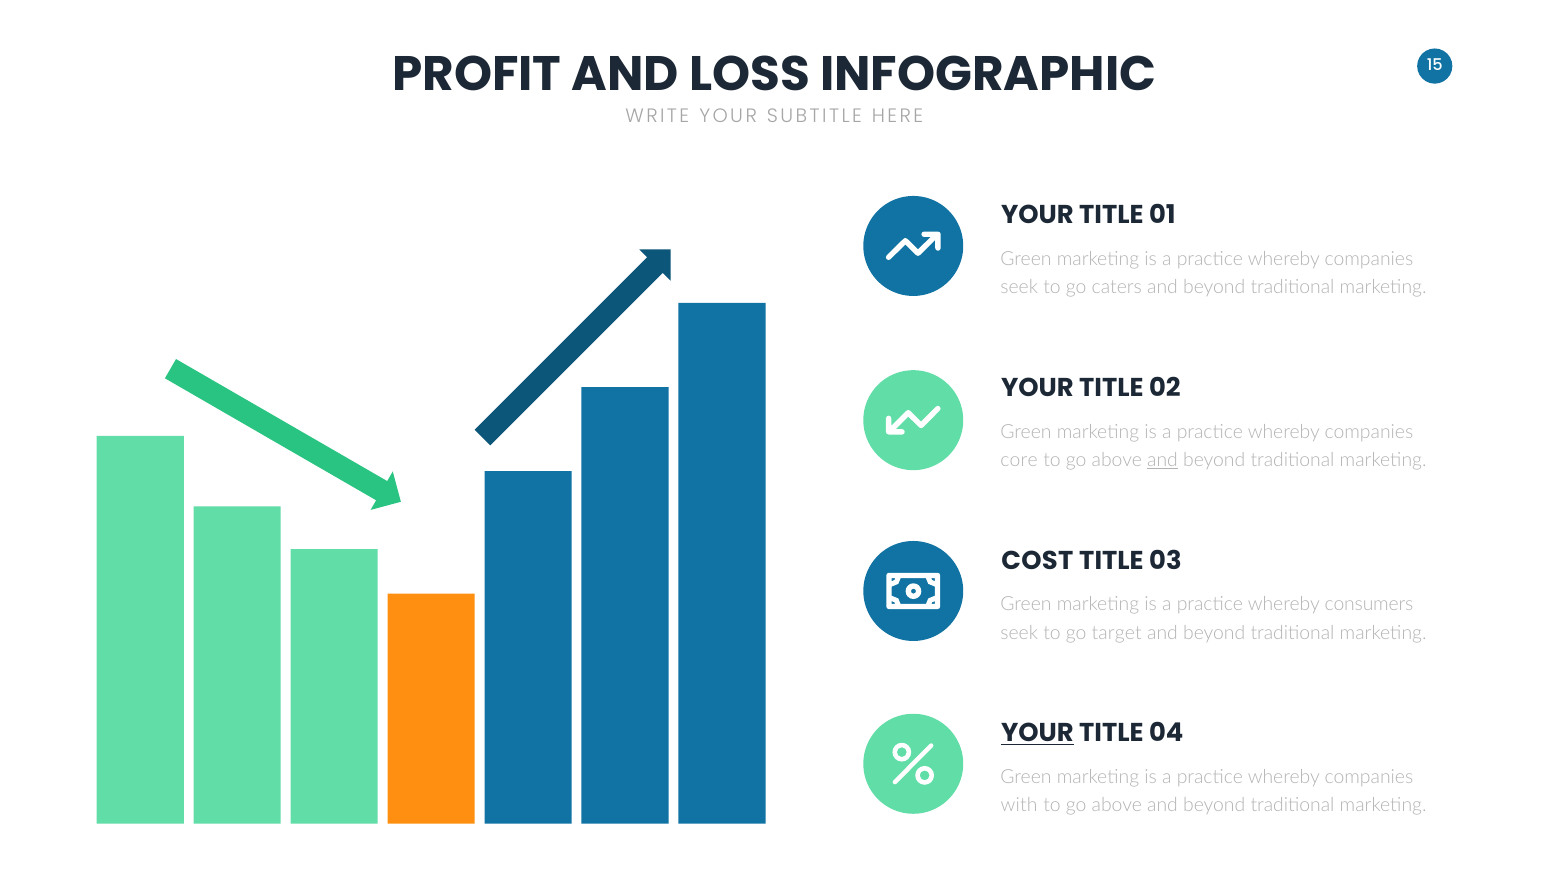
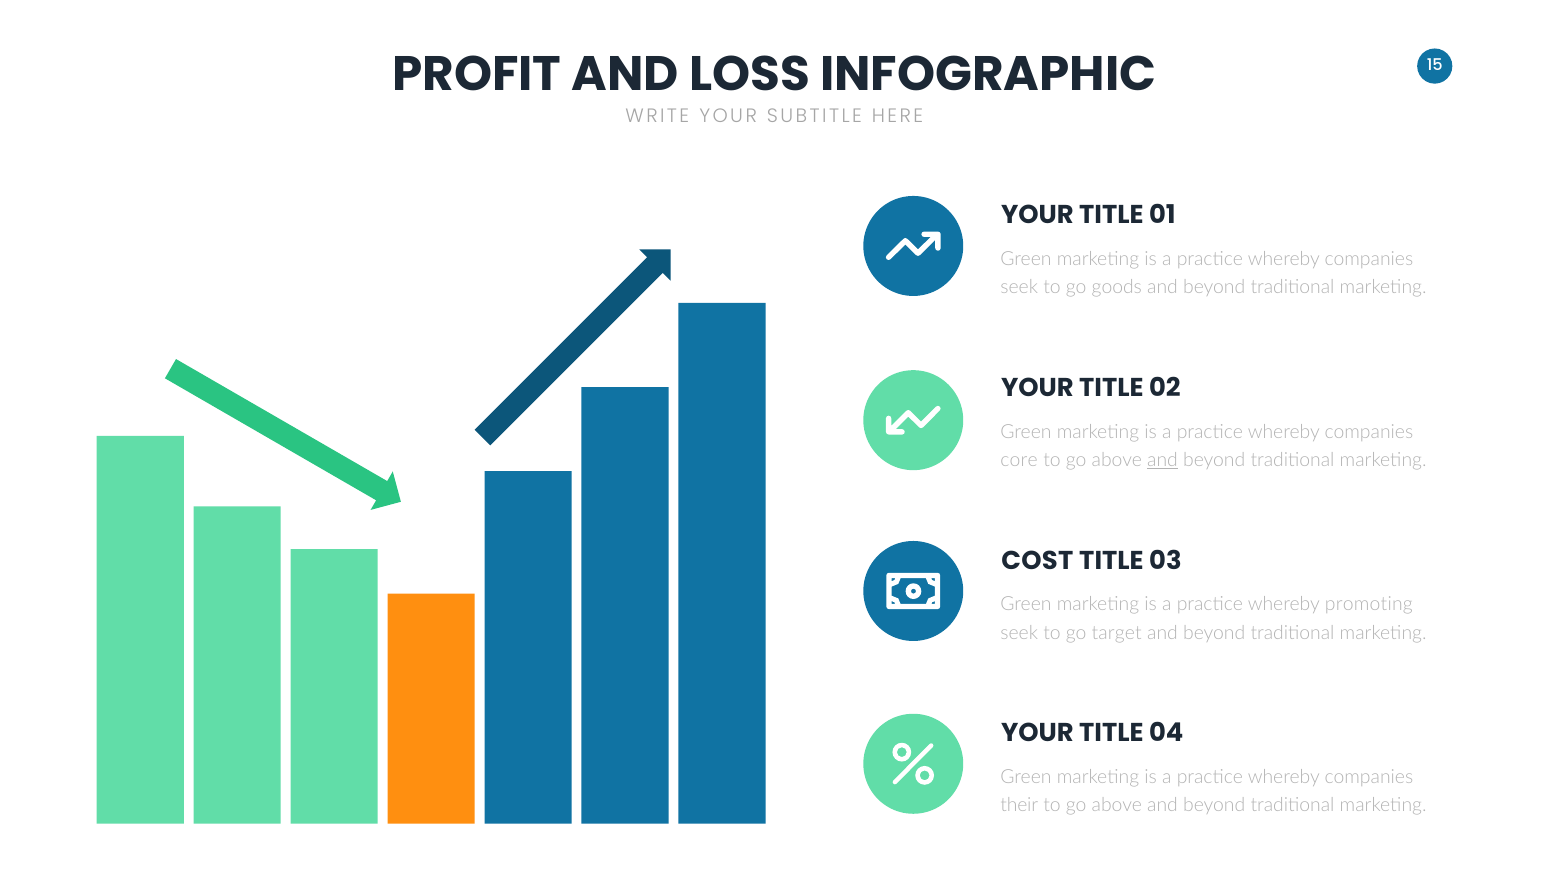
caters: caters -> goods (1117, 287)
consumers: consumers -> promoting (1369, 604)
YOUR underline: present -> none (1037, 733)
with: with -> their (1019, 805)
